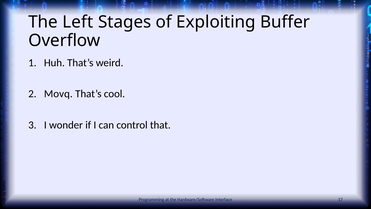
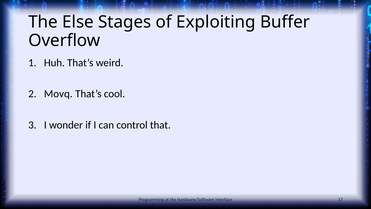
Left: Left -> Else (78, 22)
